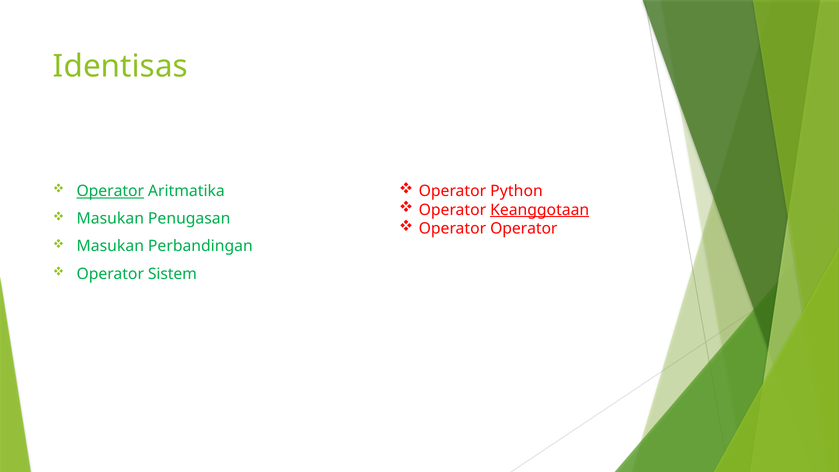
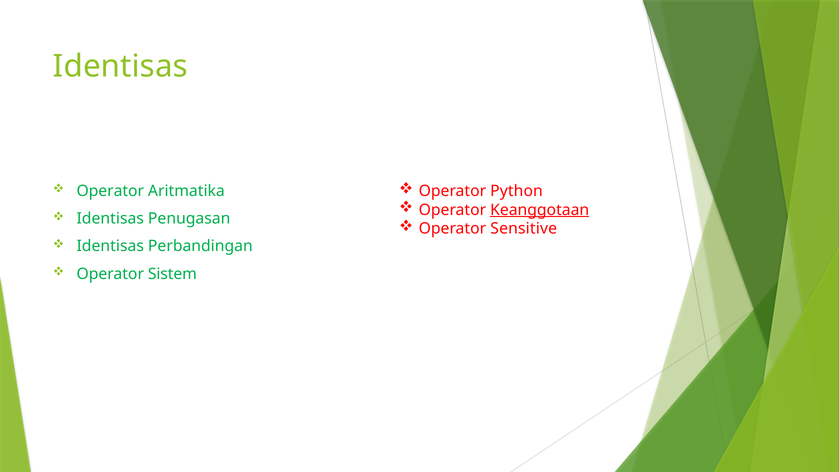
Operator underline: present -> none (110, 191)
Masukan: Masukan -> Identisas (110, 219)
Operator Operator: Operator -> Sensitive (524, 229)
Masukan: Masukan -> Identisas (110, 246)
